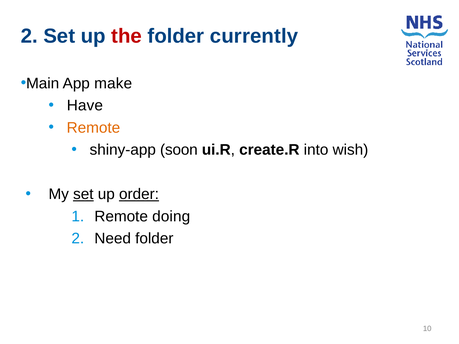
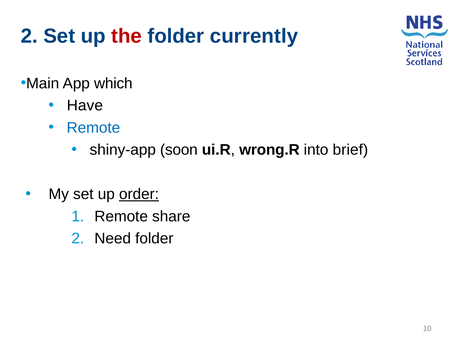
make: make -> which (113, 83)
Remote colour: orange -> blue (93, 128)
create.R: create.R -> wrong.R (269, 150)
wish: wish -> brief (350, 150)
set underline: present -> none (83, 194)
doing: doing -> share (171, 217)
